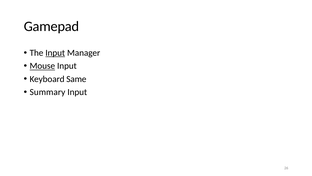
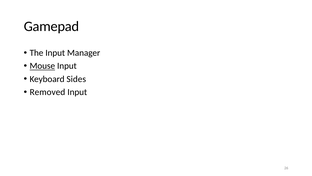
Input underline: present -> none (55, 53)
Same: Same -> Sides (76, 79)
Summary: Summary -> Removed (47, 92)
